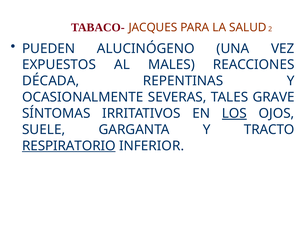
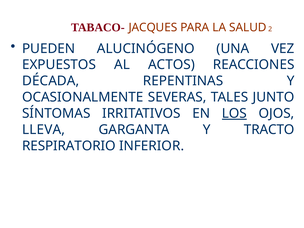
MALES: MALES -> ACTOS (171, 65)
GRAVE: GRAVE -> JUNTO (274, 97)
SUELE: SUELE -> LLEVA (44, 130)
RESPIRATORIO underline: present -> none (69, 146)
